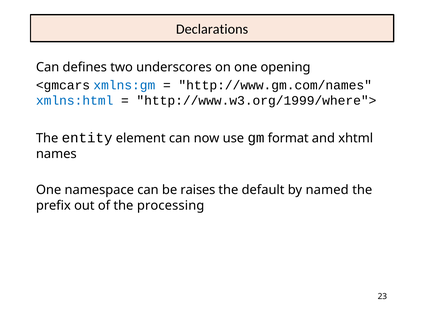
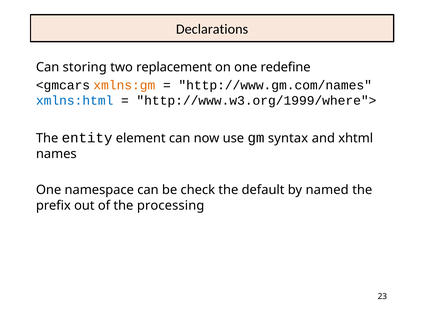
defines: defines -> storing (85, 67)
underscores: underscores -> replacement (174, 67)
opening: opening -> redefine (286, 67)
xmlns:gm colour: blue -> orange (124, 85)
format: format -> syntax (288, 138)
raises: raises -> check (198, 190)
